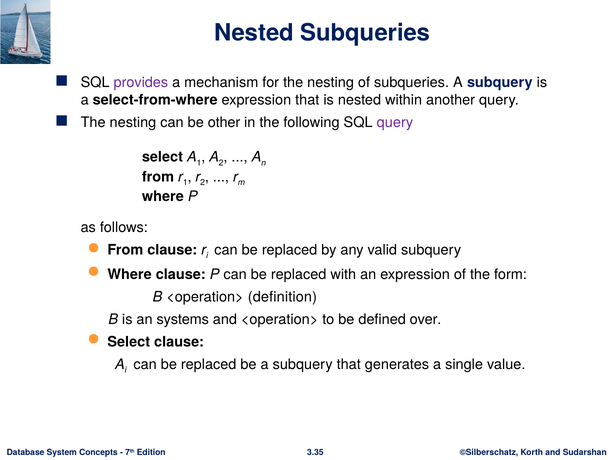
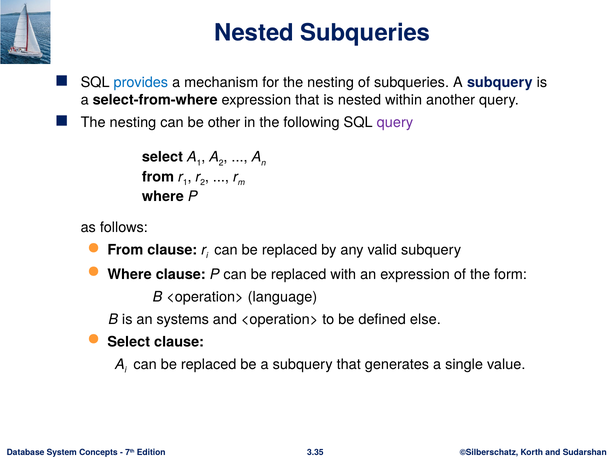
provides colour: purple -> blue (141, 82)
definition: definition -> language (282, 297)
over: over -> else (425, 319)
